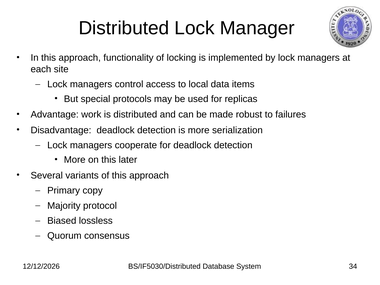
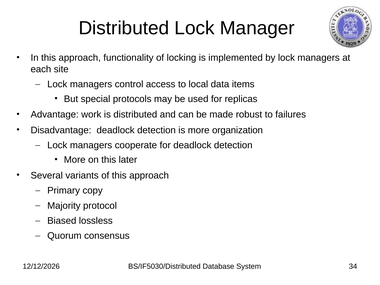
serialization: serialization -> organization (238, 130)
